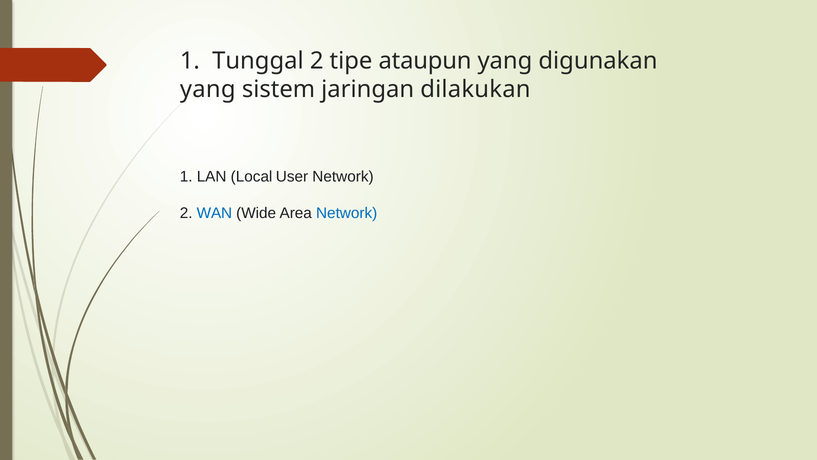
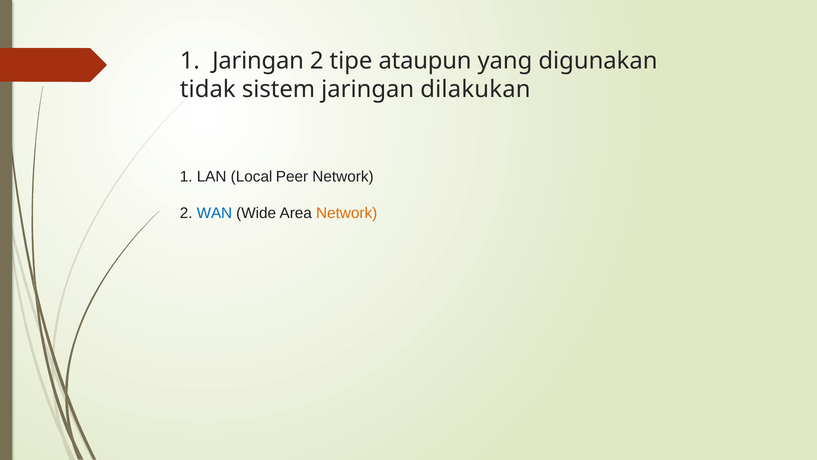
1 Tunggal: Tunggal -> Jaringan (258, 61)
yang: yang -> tidak (208, 89)
User: User -> Peer (292, 176)
Network colour: blue -> orange (347, 213)
